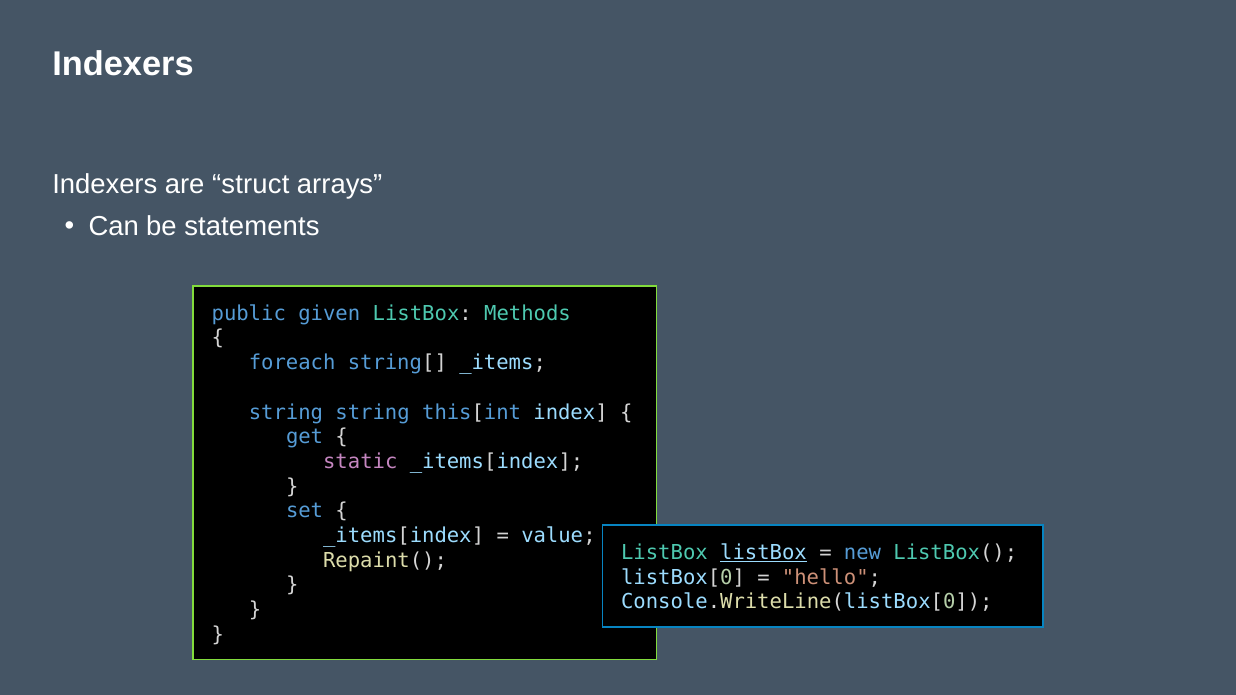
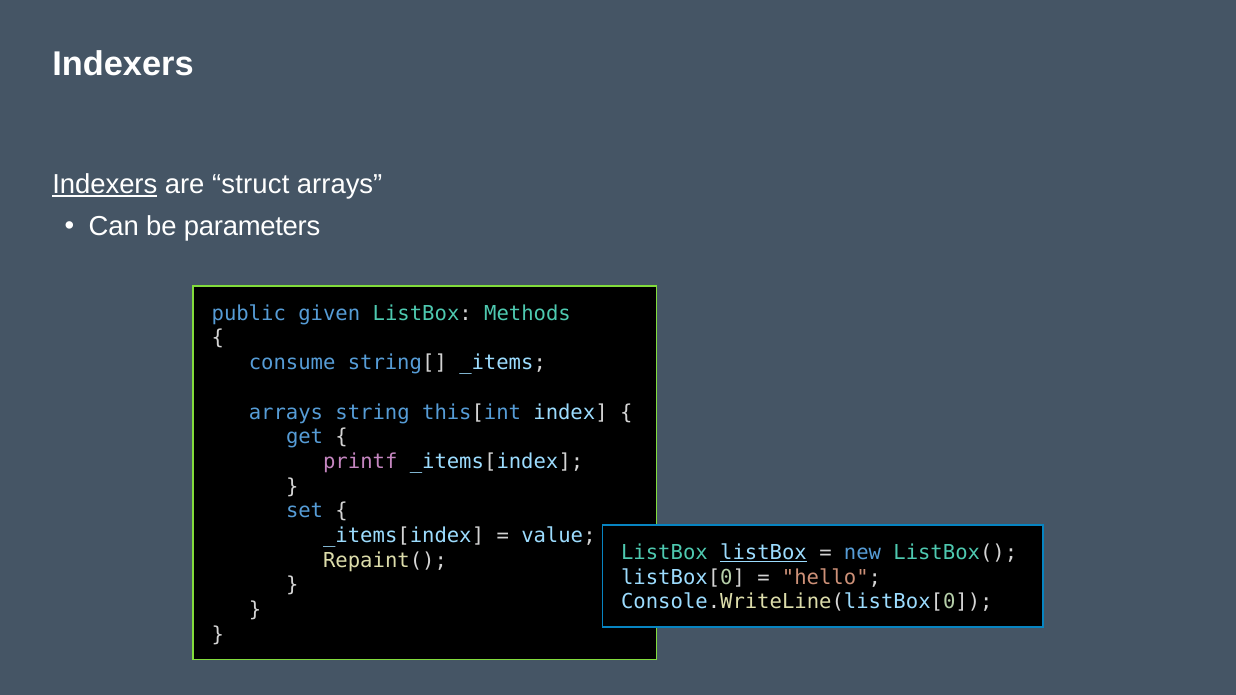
Indexers underline: none -> present (105, 184)
statements: statements -> parameters (252, 227)
foreach: foreach -> consume (292, 363)
string: string -> arrays (286, 412)
static: static -> printf (360, 462)
